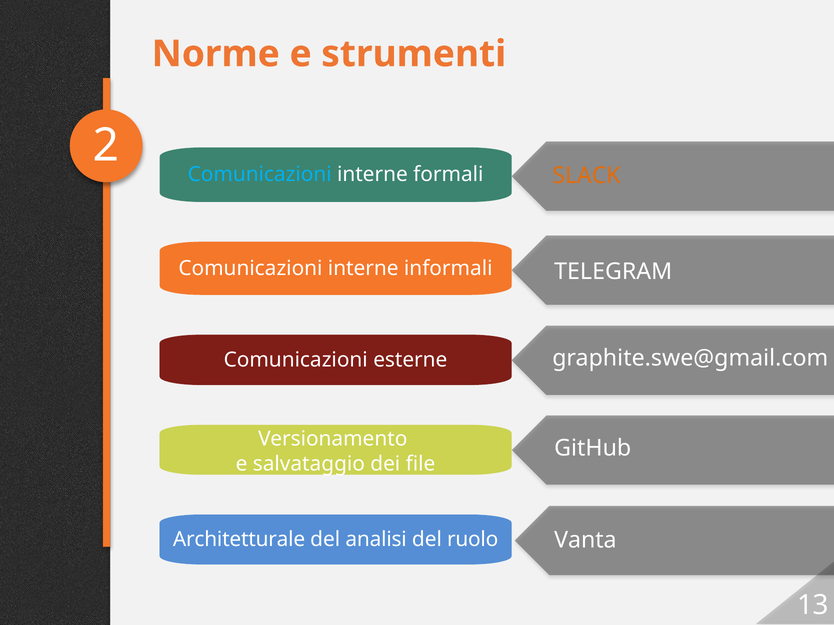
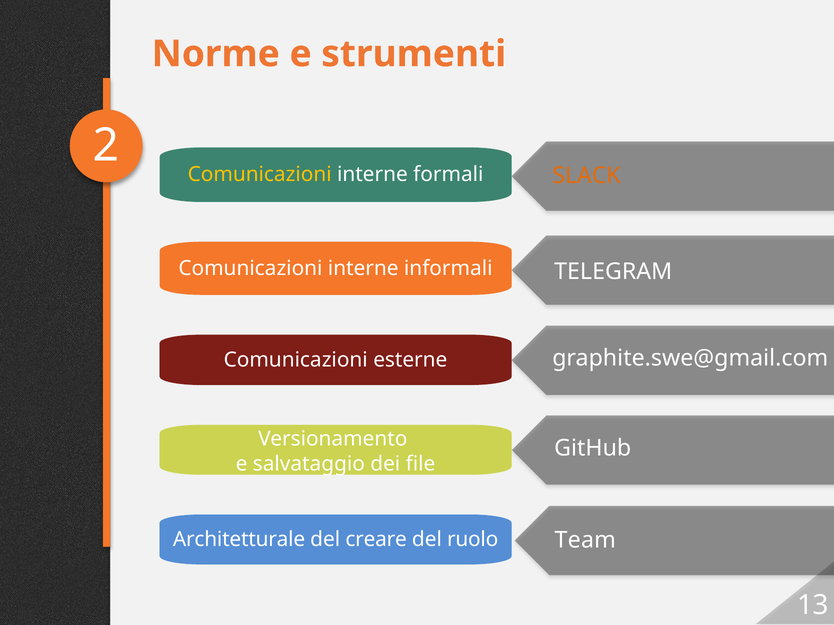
Comunicazioni colour: light blue -> yellow (260, 175)
analisi: analisi -> creare (376, 540)
Vanta: Vanta -> Team (585, 541)
